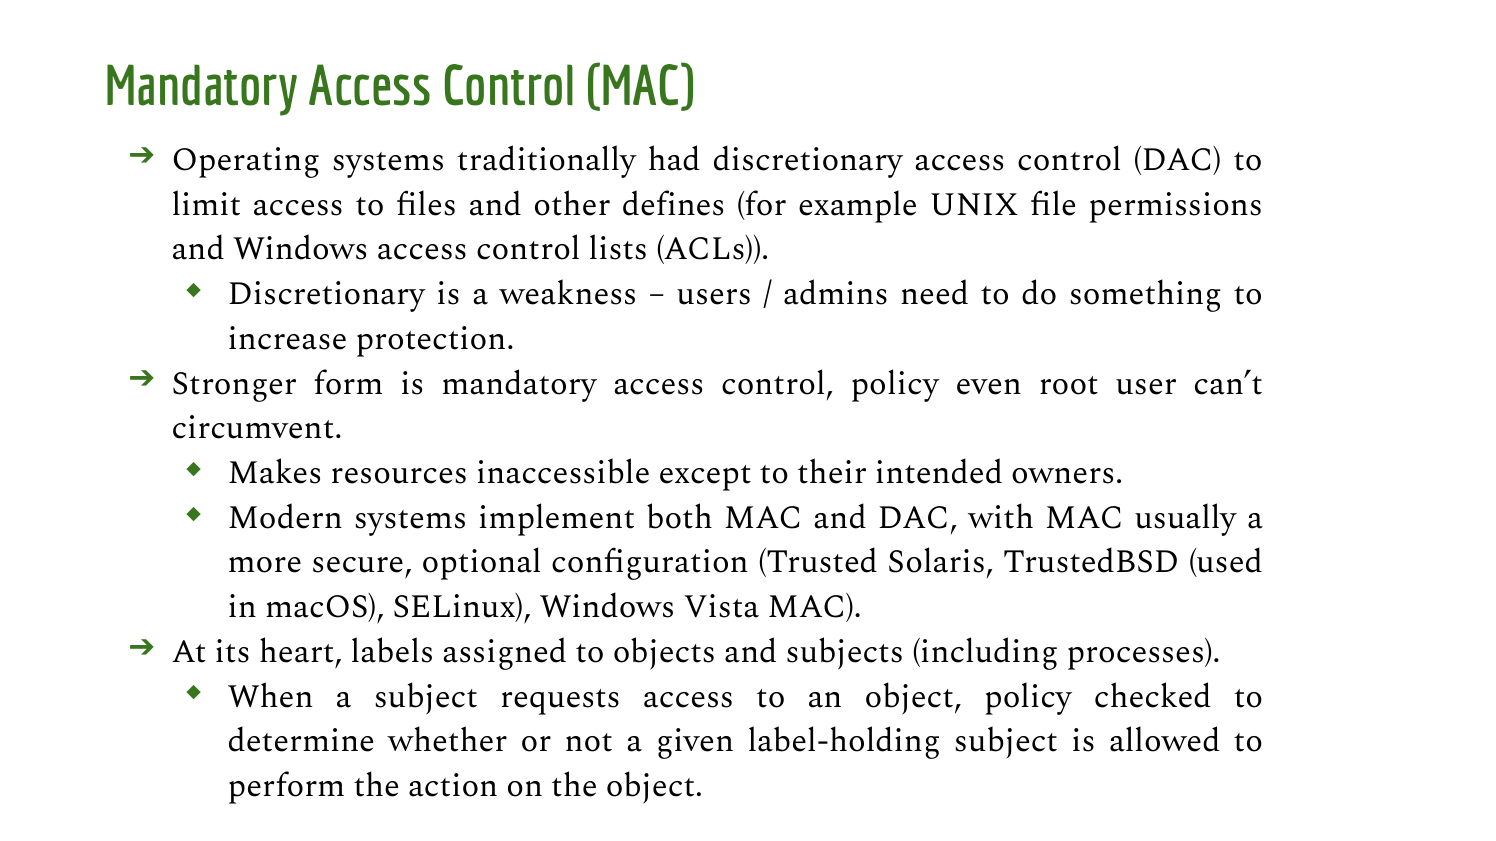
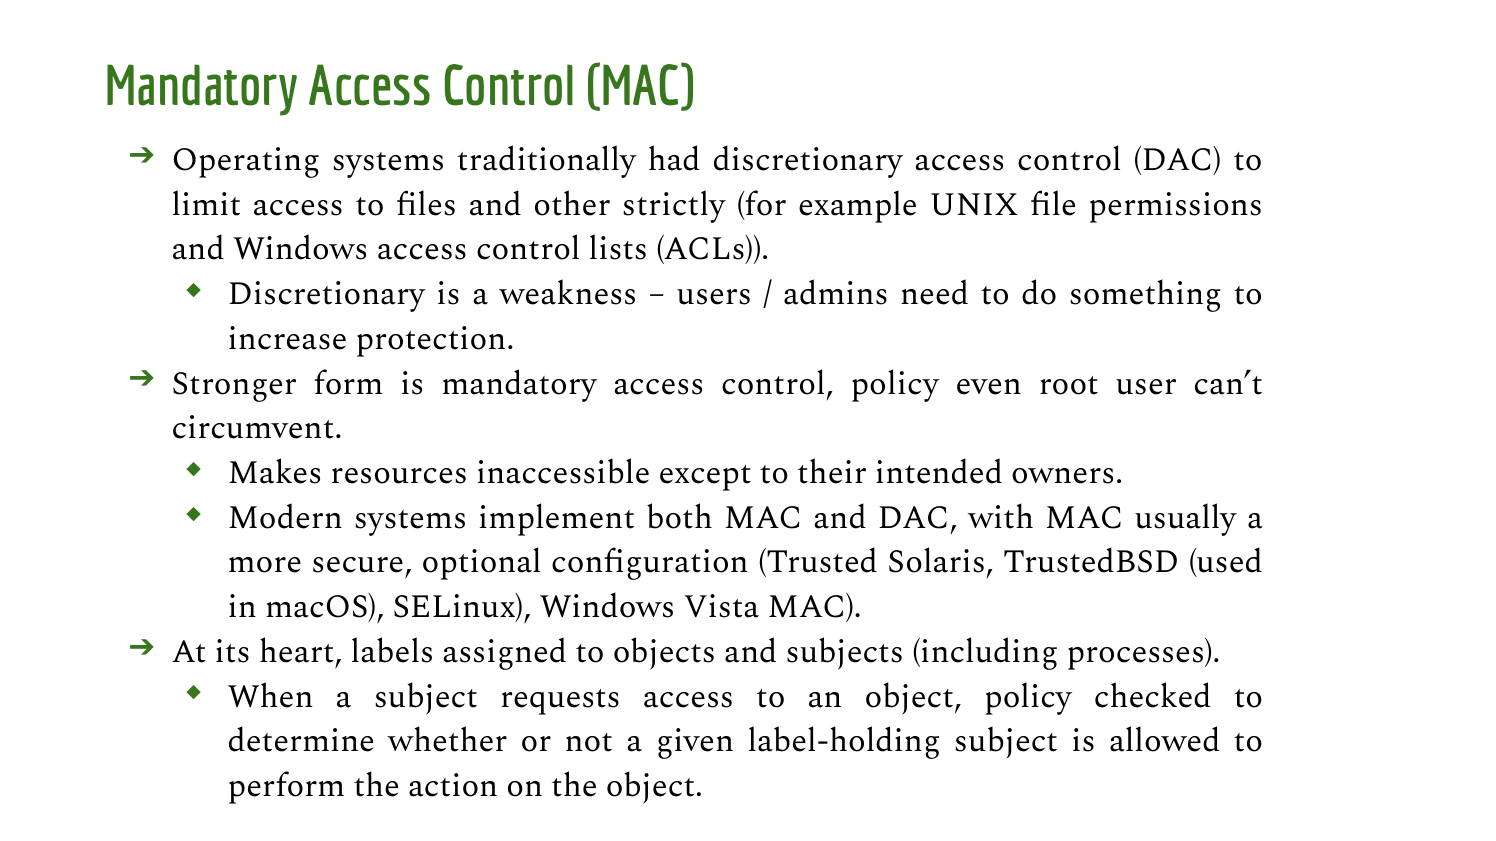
defines: defines -> strictly (674, 205)
